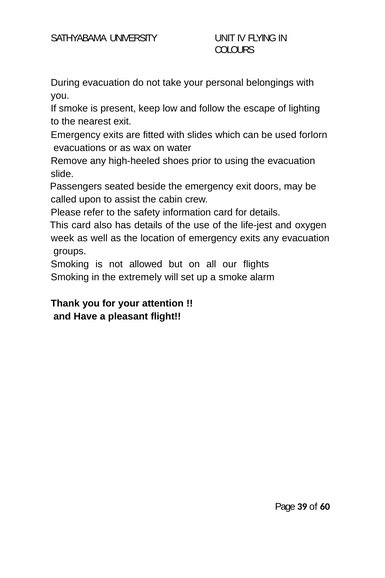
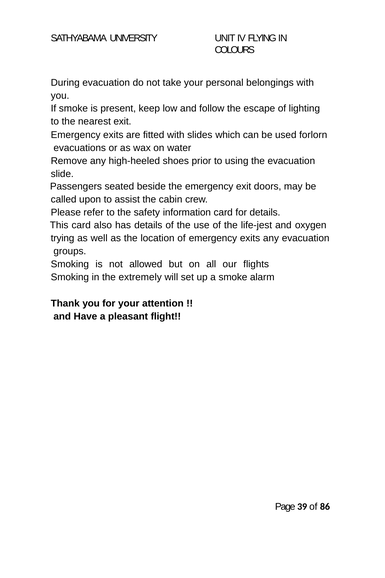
week: week -> trying (63, 238)
60: 60 -> 86 (325, 506)
